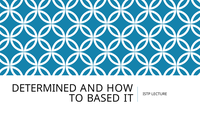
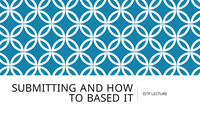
DETERMINED: DETERMINED -> SUBMITTING (44, 88)
